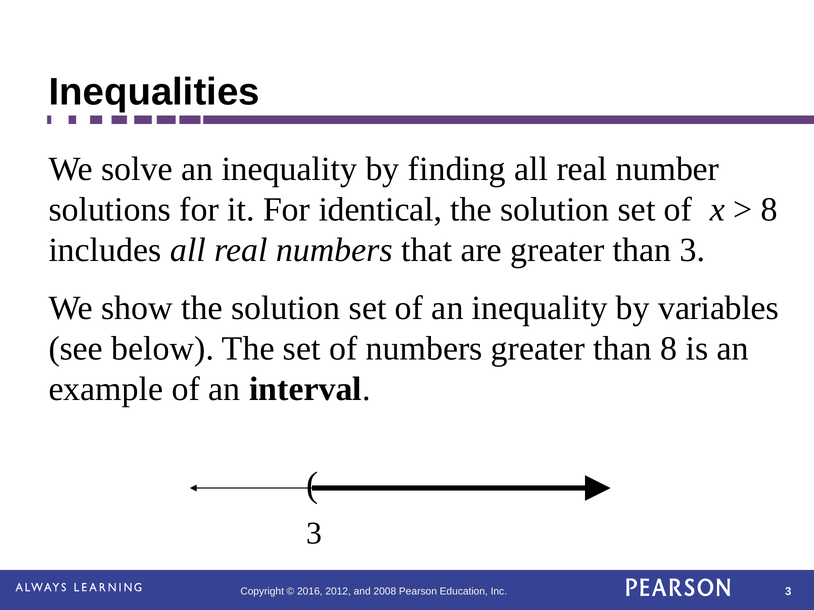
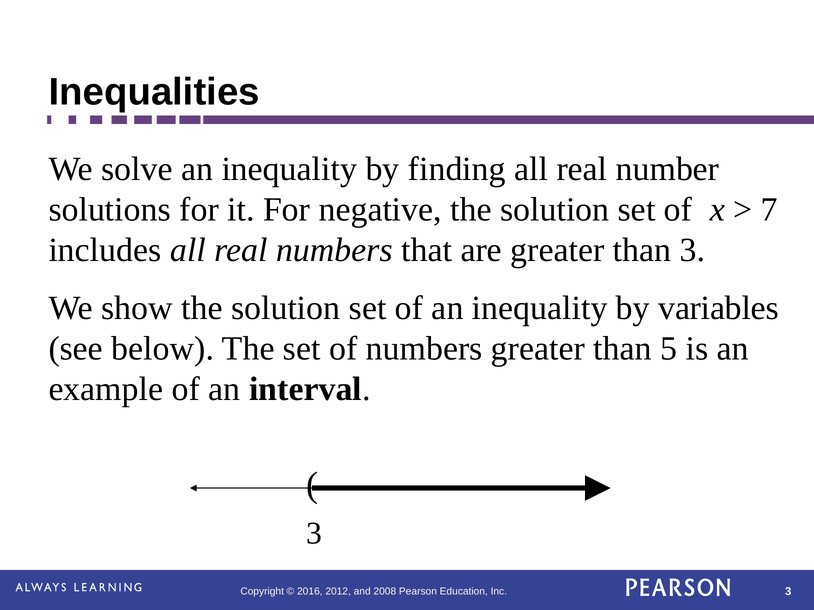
identical: identical -> negative (380, 210)
8: 8 -> 7 (769, 210)
than 8: 8 -> 5 (669, 349)
